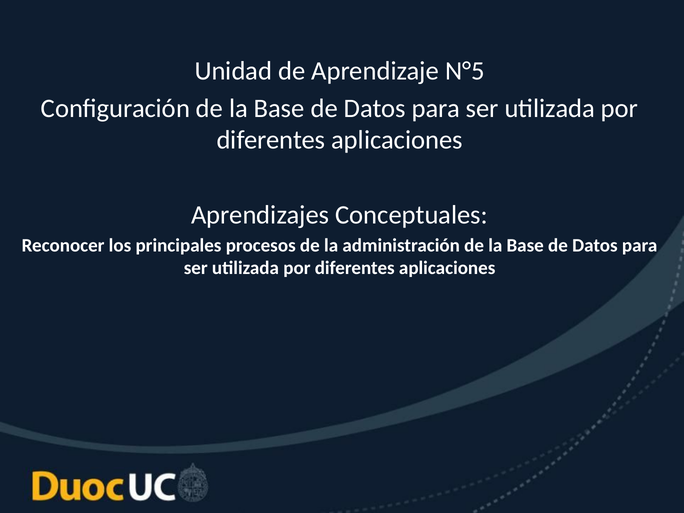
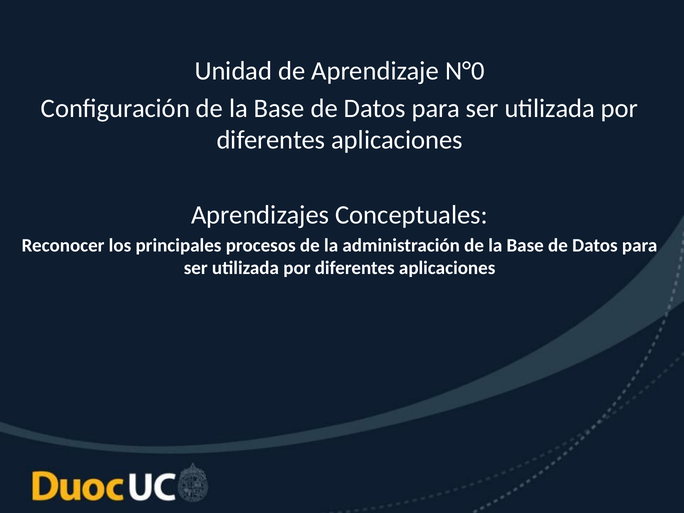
N°5: N°5 -> N°0 (465, 71)
